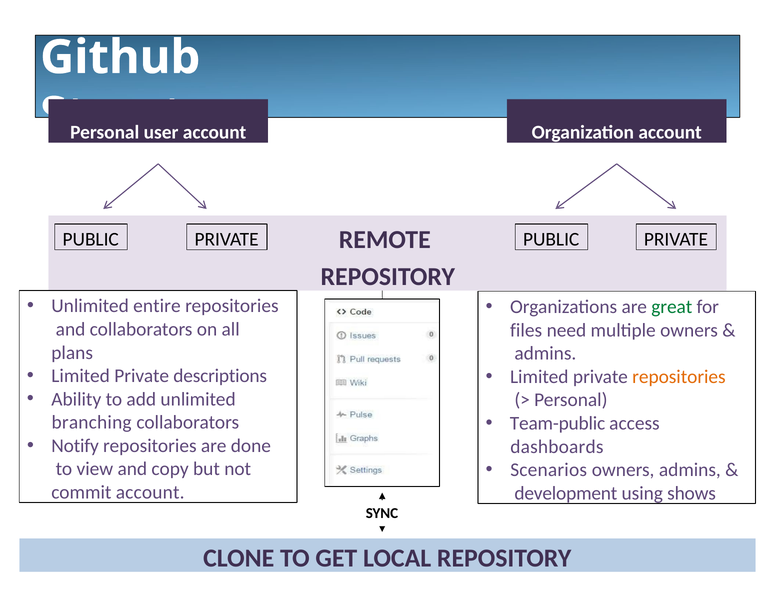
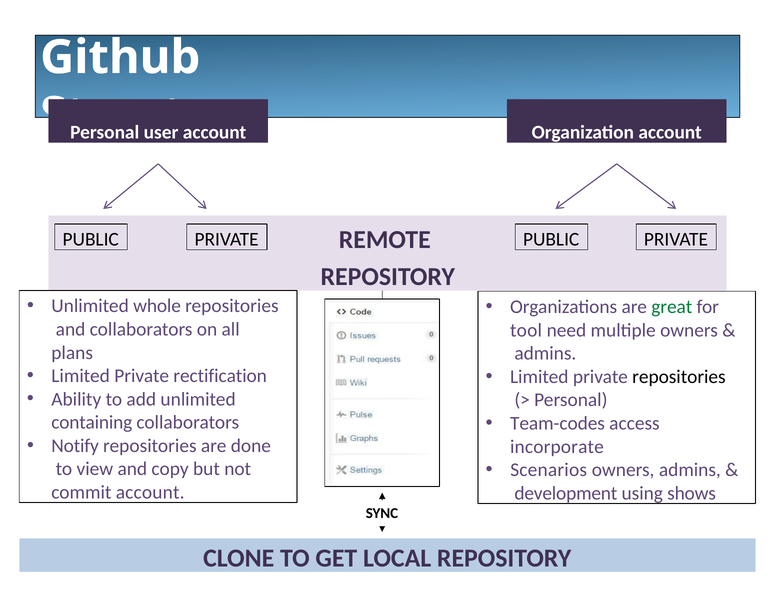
entire: entire -> whole (157, 306)
files: files -> tool (526, 330)
descriptions: descriptions -> rectification (220, 376)
repositories colour: orange -> black (679, 377)
Team-public: Team-public -> Team-codes (557, 423)
branching: branching -> containing (92, 422)
dashboards: dashboards -> incorporate (557, 447)
